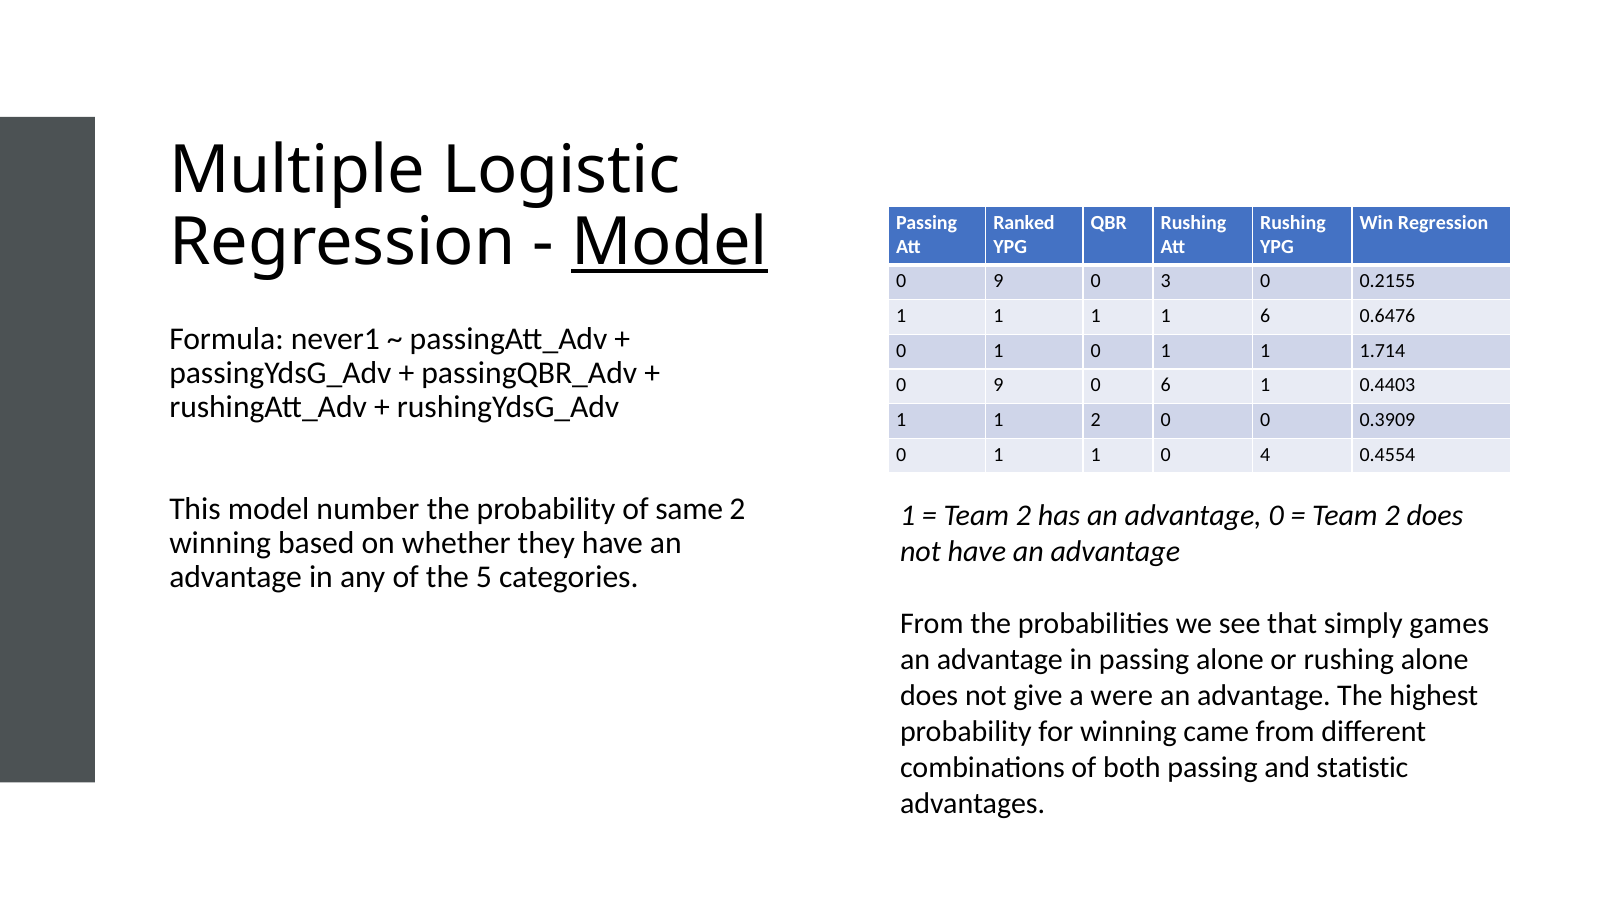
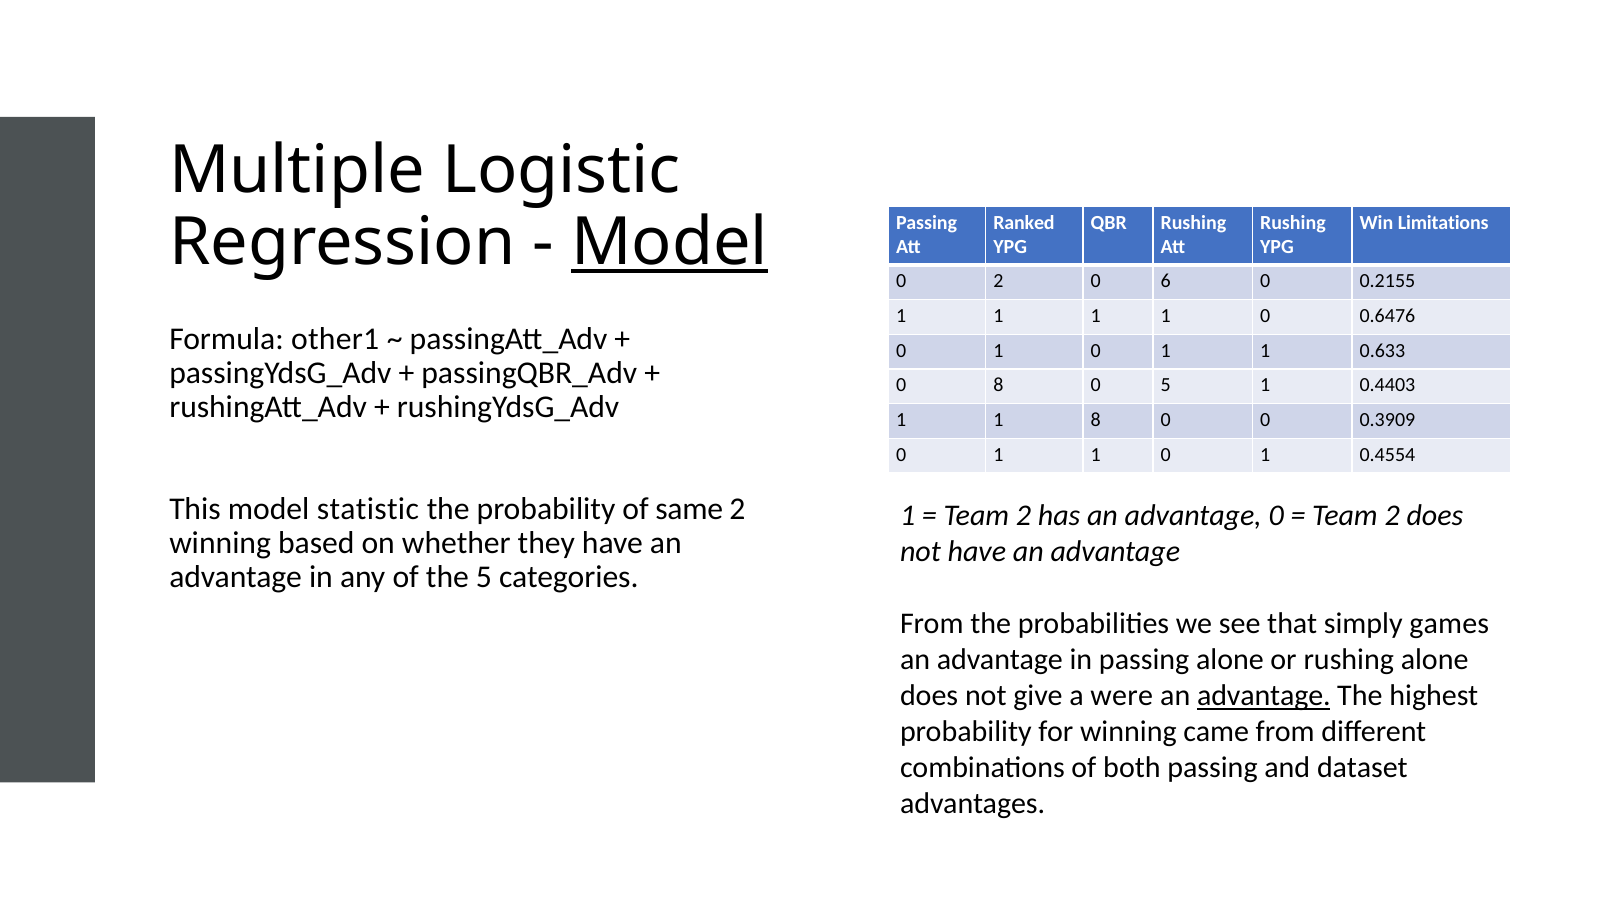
Win Regression: Regression -> Limitations (1443, 223)
9: 9 -> 2 (999, 281)
3: 3 -> 6 (1166, 281)
1 1 1 6: 6 -> 0 (1265, 316)
never1: never1 -> other1 (335, 339)
1.714: 1.714 -> 0.633 (1382, 351)
9: 9 -> 8 (999, 386)
0 6: 6 -> 5 (1166, 386)
1 2: 2 -> 8 (1096, 420)
1 1 0 4: 4 -> 1 (1265, 455)
number: number -> statistic (368, 509)
advantage underline: none -> present (1264, 696)
statistic: statistic -> dataset (1362, 768)
